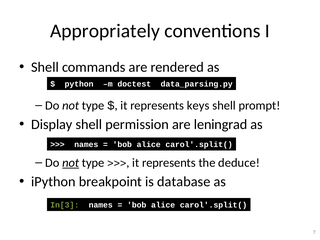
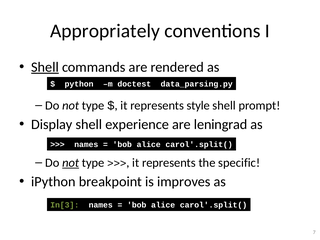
Shell underline: none -> present (45, 67)
keys: keys -> style (198, 105)
permission: permission -> experience (137, 124)
deduce: deduce -> specific (239, 163)
database: database -> improves (184, 182)
